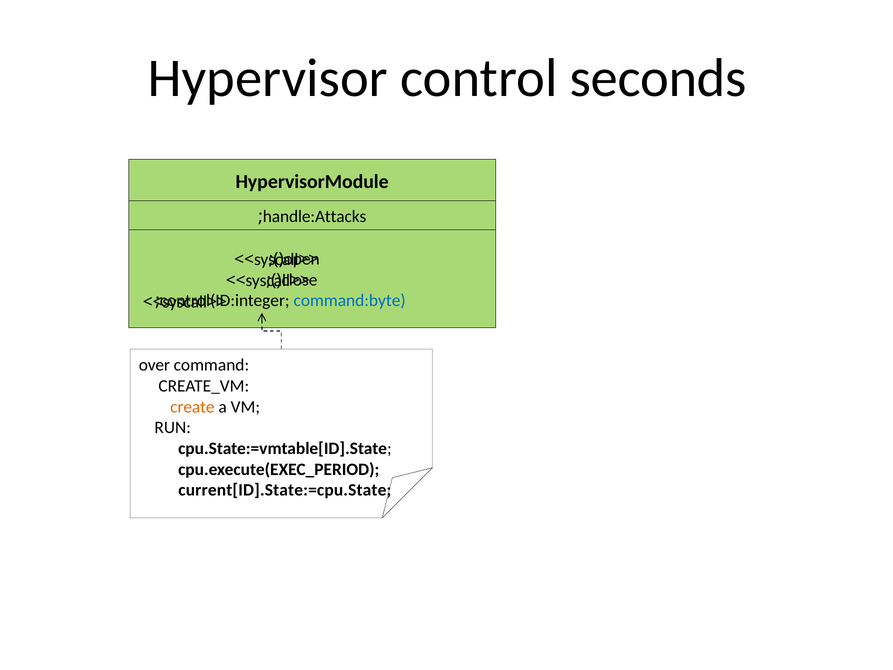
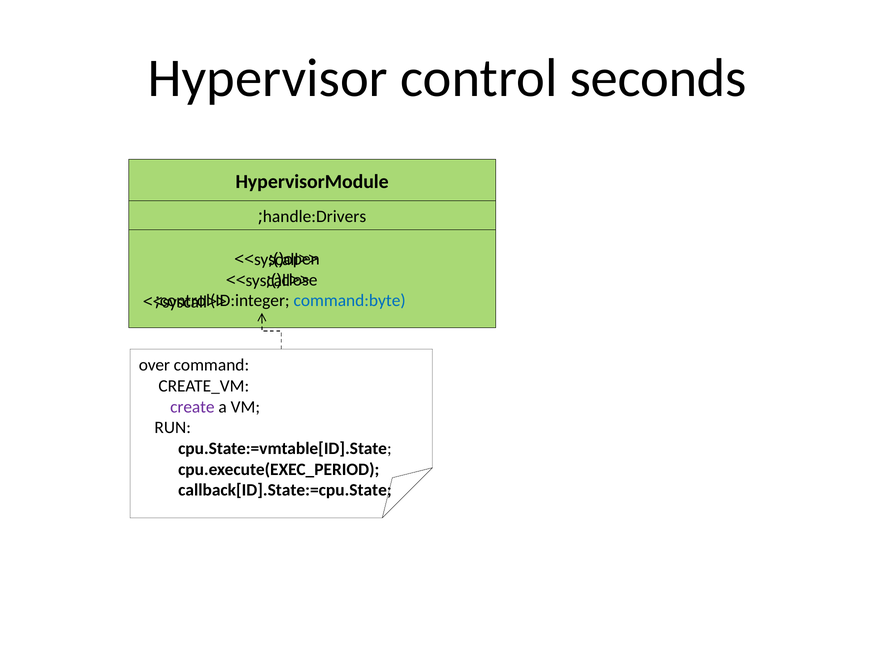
handle:Attacks: handle:Attacks -> handle:Drivers (315, 216)
create colour: orange -> purple (192, 407)
current[ID].State:=cpu.State: current[ID].State:=cpu.State -> callback[ID].State:=cpu.State (285, 490)
